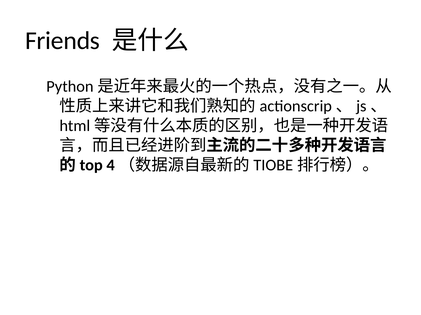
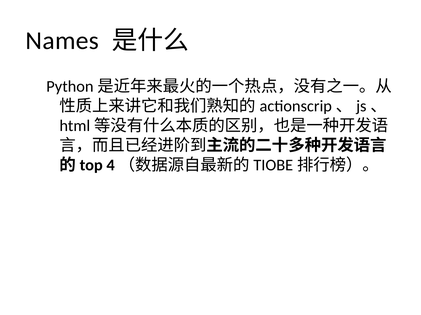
Friends: Friends -> Names (62, 41)
